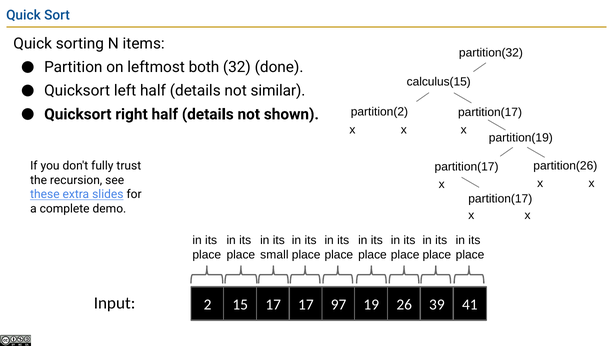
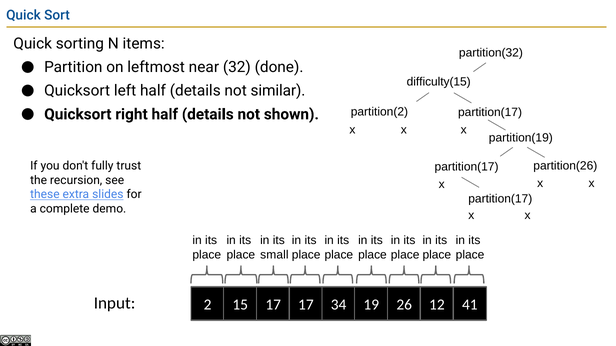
both: both -> near (204, 67)
calculus(15: calculus(15 -> difficulty(15 (439, 82)
97: 97 -> 34 (339, 305)
39: 39 -> 12 (437, 305)
